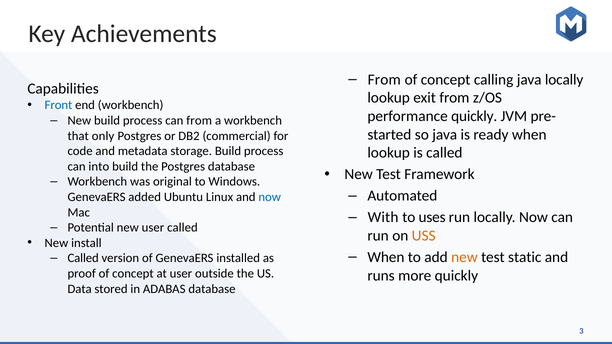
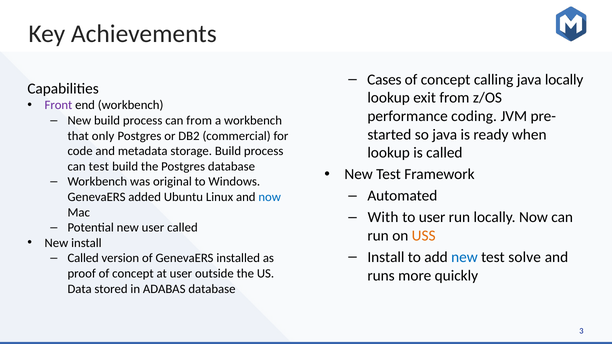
From: From -> Cases (384, 80)
Front colour: blue -> purple (58, 105)
performance quickly: quickly -> coding (474, 116)
can into: into -> test (99, 167)
to uses: uses -> user (432, 218)
When: When -> Install (386, 257)
new colour: orange -> blue (464, 257)
static: static -> solve (525, 257)
